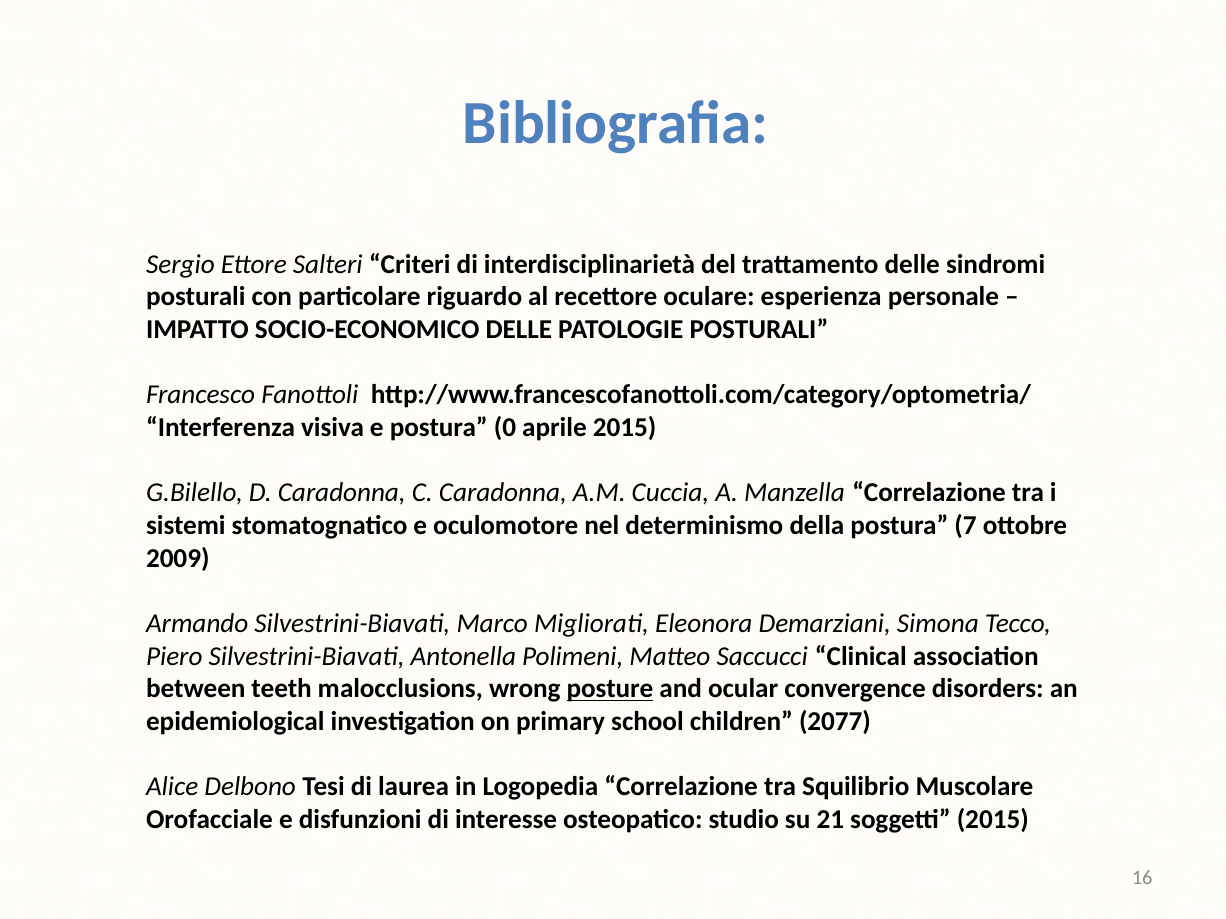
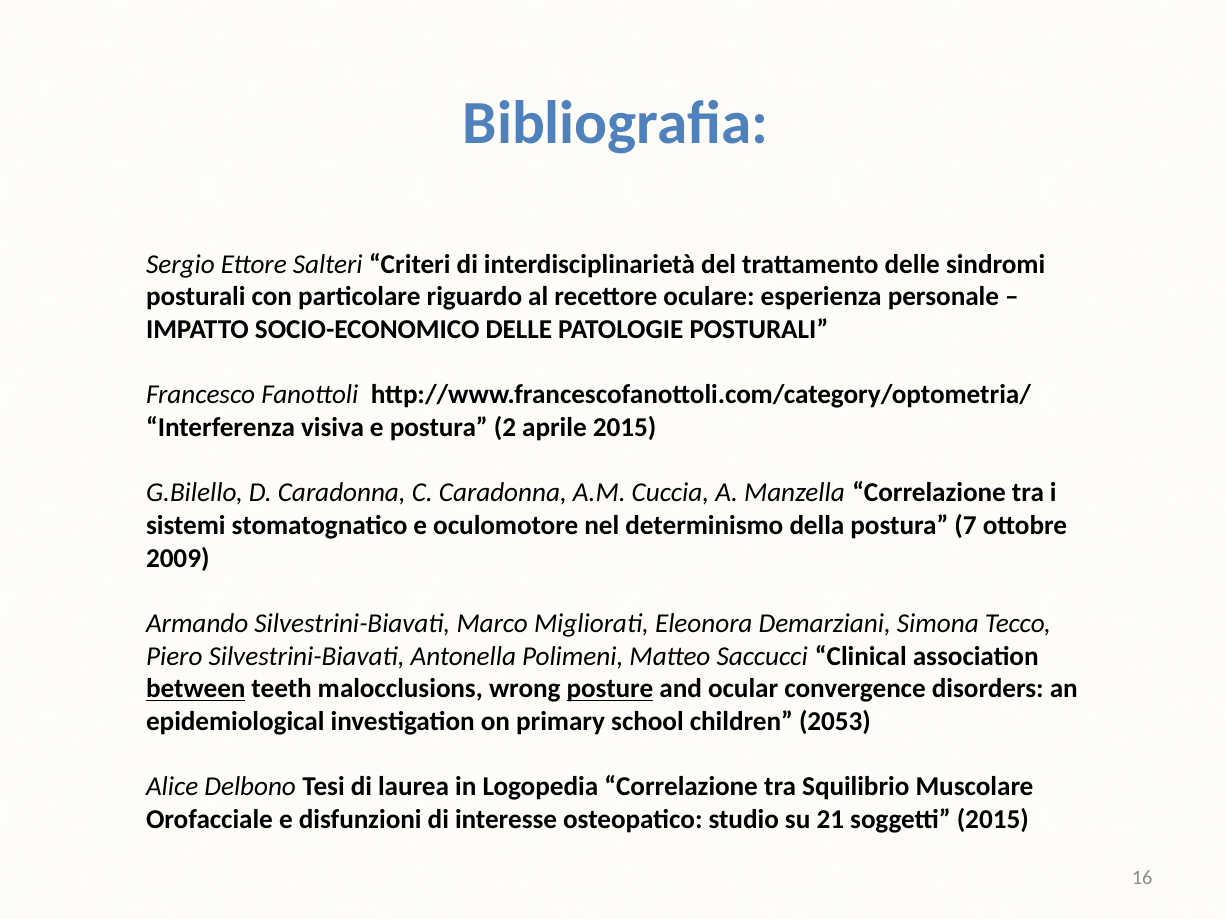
0: 0 -> 2 (505, 428)
between underline: none -> present (196, 689)
2077: 2077 -> 2053 (835, 722)
